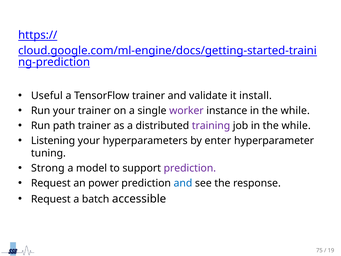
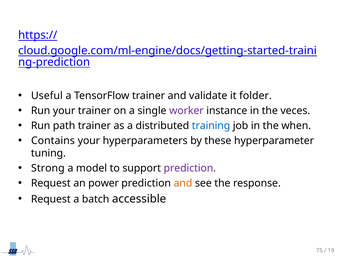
install: install -> folder (256, 96)
instance in the while: while -> veces (295, 111)
training colour: purple -> blue (211, 126)
job in the while: while -> when (296, 126)
Listening: Listening -> Contains (53, 141)
enter: enter -> these (218, 141)
and colour: blue -> orange (183, 183)
